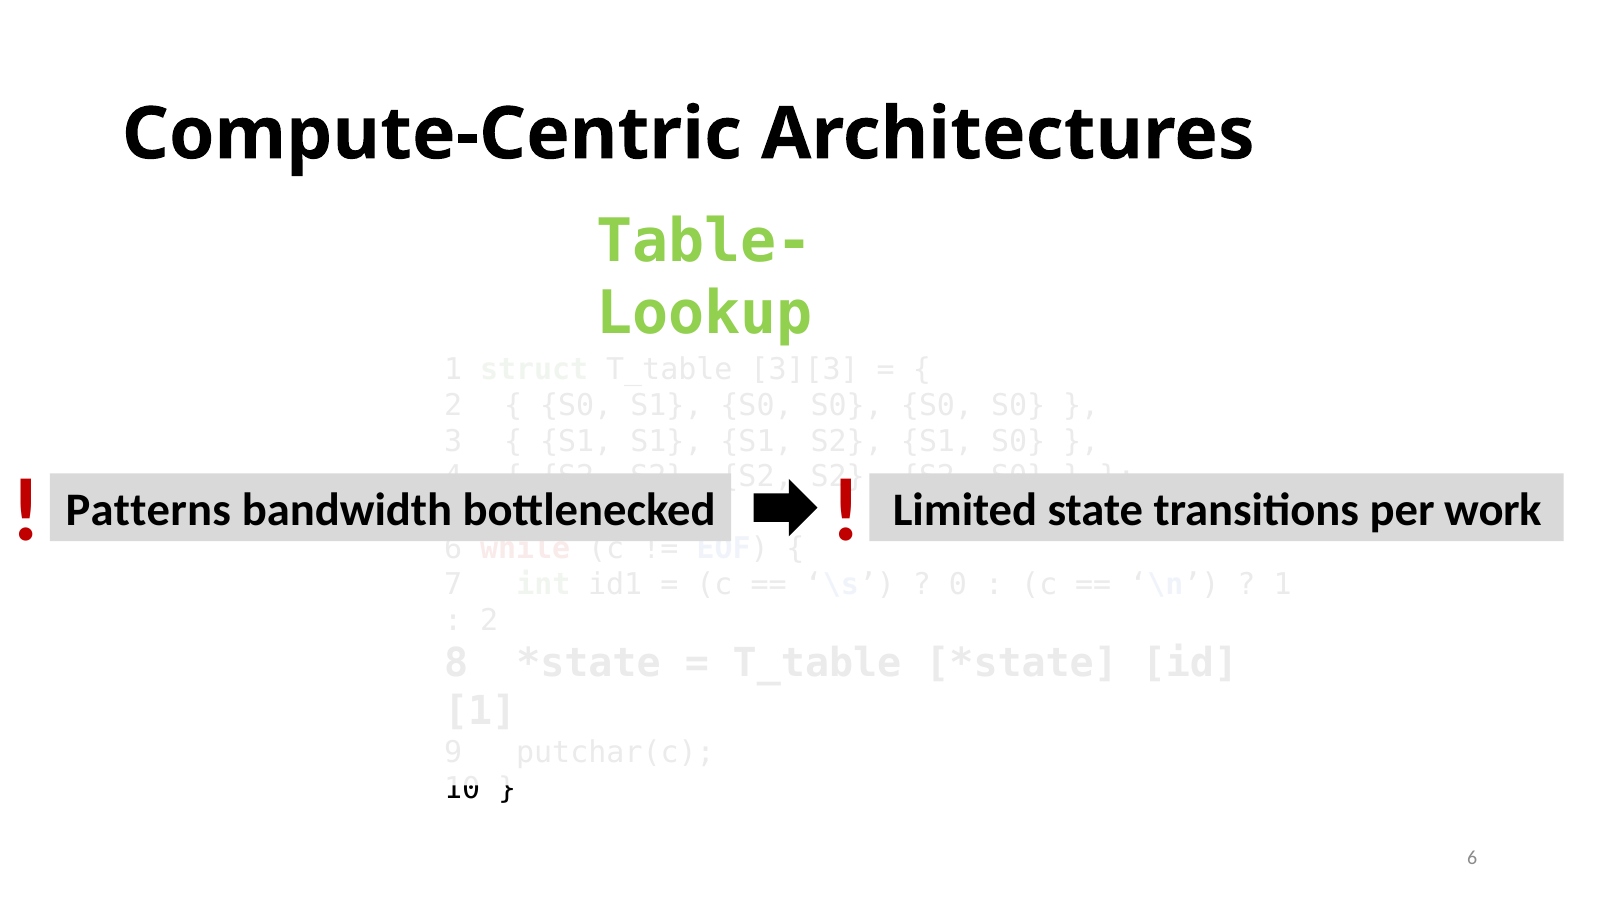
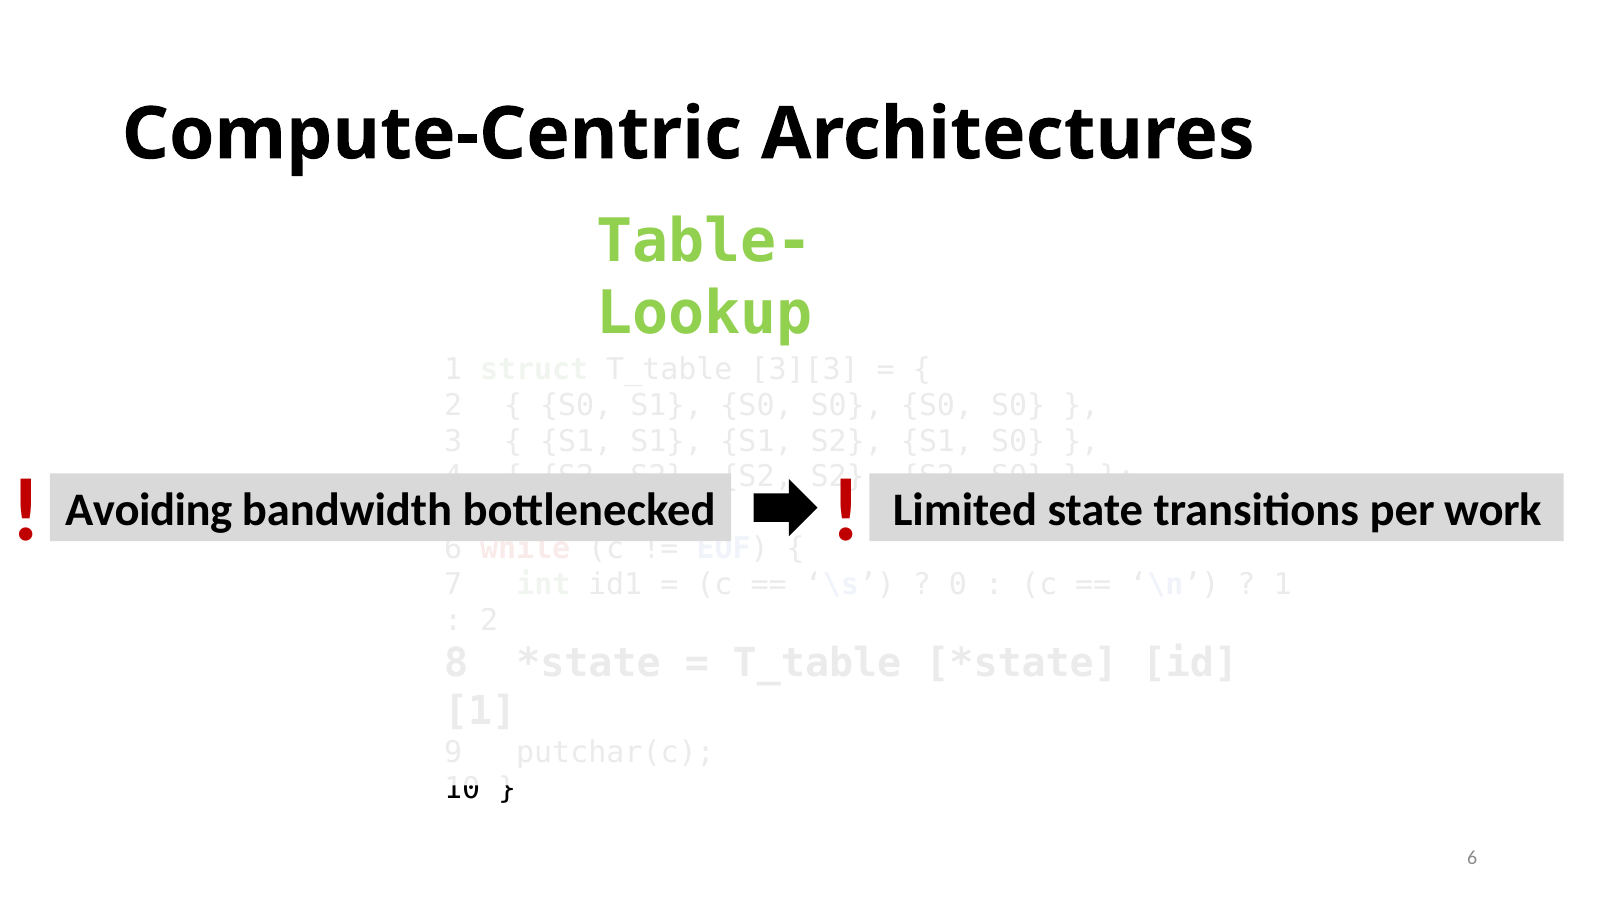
Patterns: Patterns -> Avoiding (149, 511)
